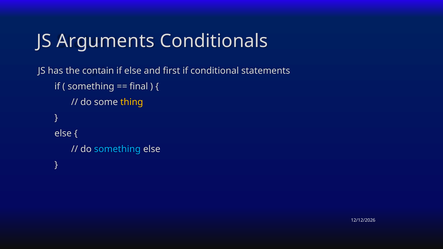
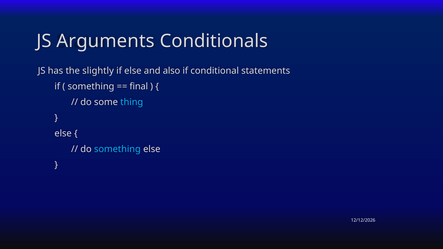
contain: contain -> slightly (98, 71)
first: first -> also (172, 71)
thing colour: yellow -> light blue (132, 102)
